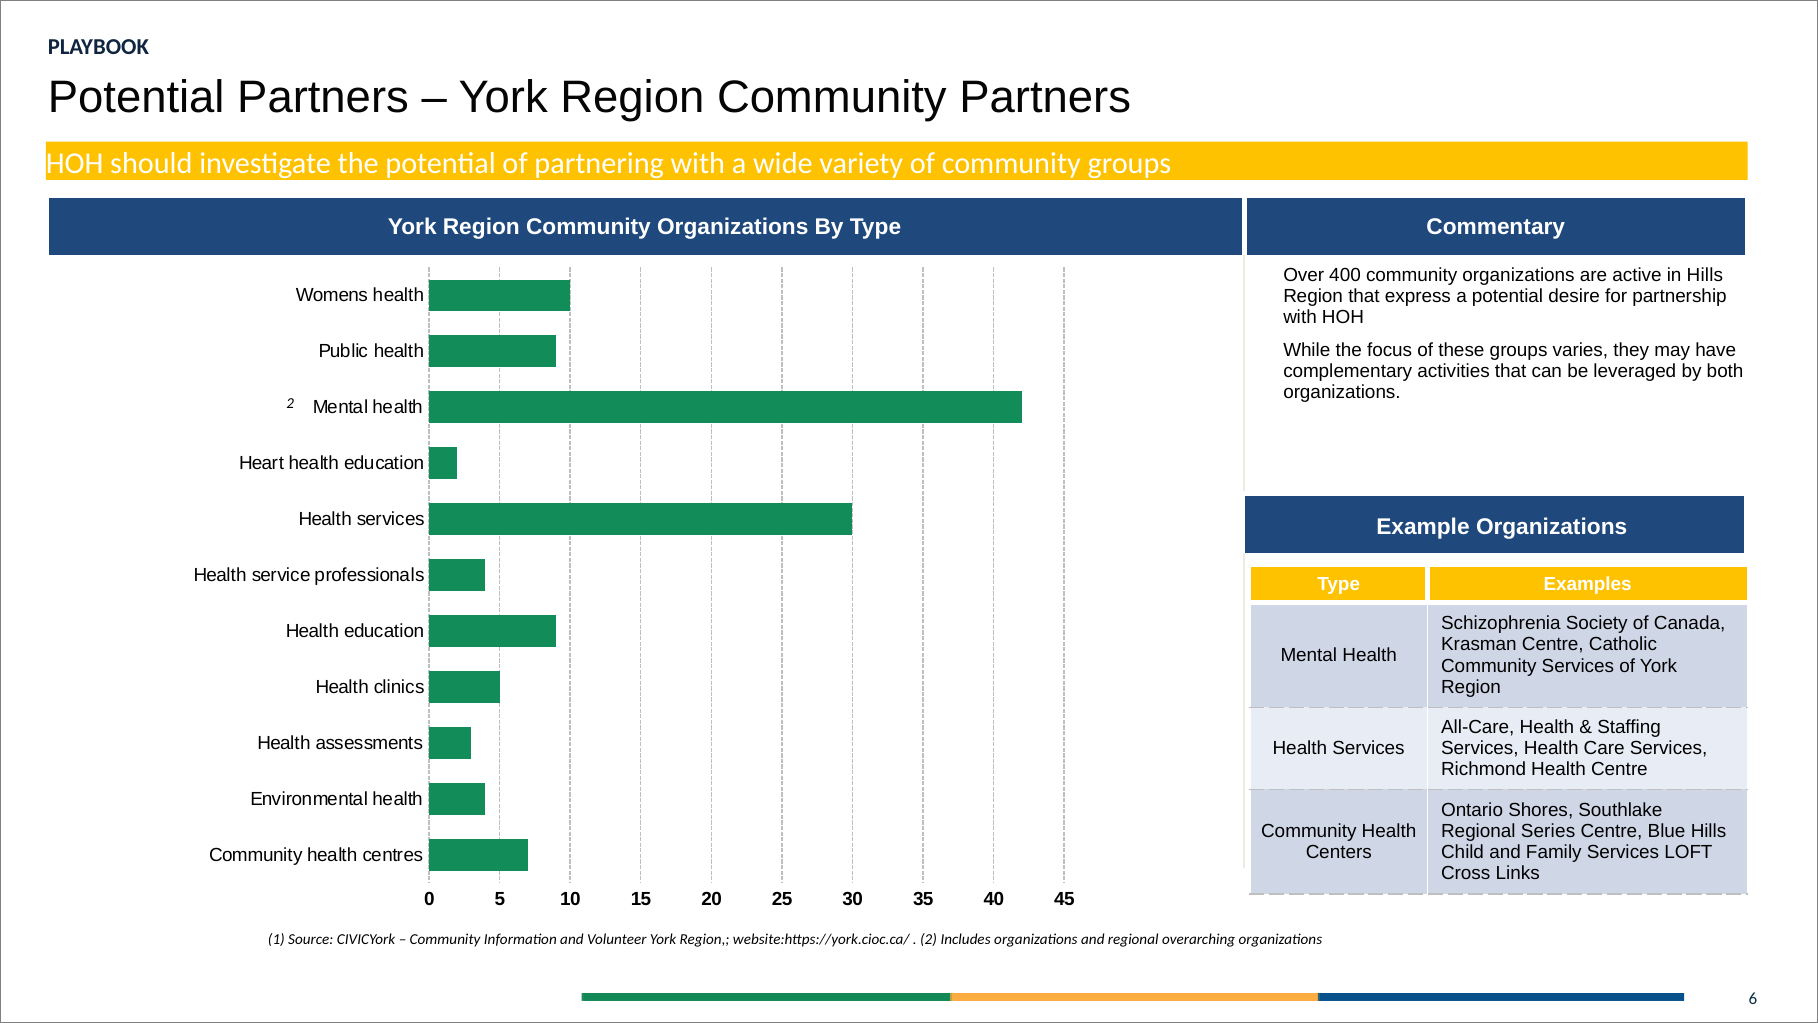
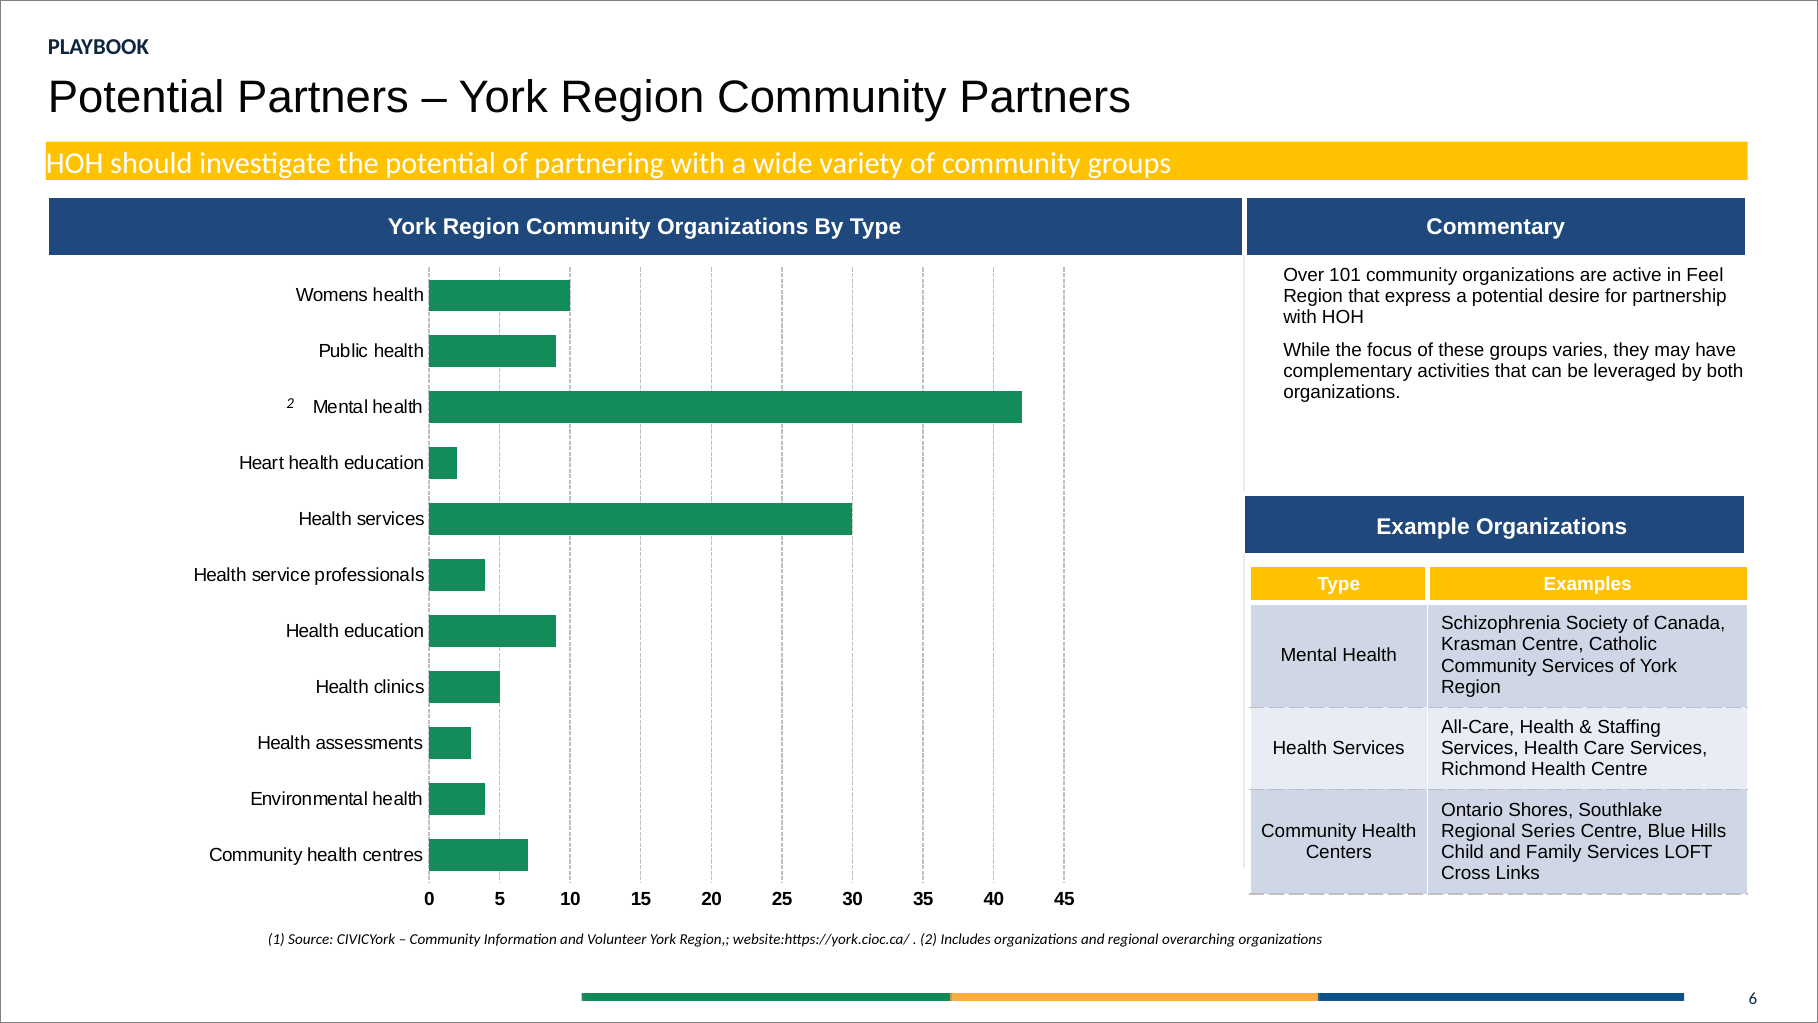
400: 400 -> 101 (1345, 275)
in Hills: Hills -> Feel (1705, 275)
